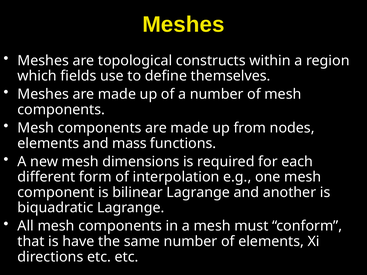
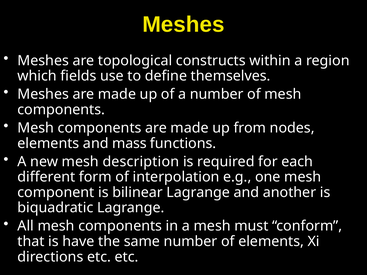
dimensions: dimensions -> description (141, 162)
